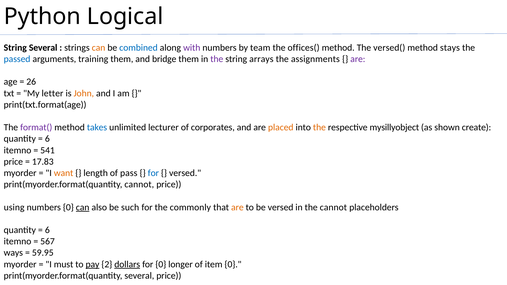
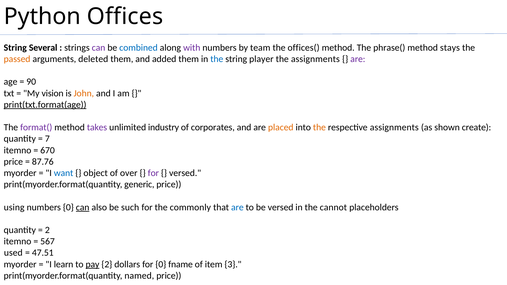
Logical: Logical -> Offices (125, 17)
can colour: orange -> purple (99, 48)
versed(: versed( -> phrase( (389, 48)
passed colour: blue -> orange (17, 59)
training: training -> deleted (93, 59)
bridge: bridge -> added (164, 59)
the colour: purple -> blue (217, 59)
arrays: arrays -> player (261, 59)
26: 26 -> 90 (31, 82)
letter: letter -> vision (53, 93)
print(txt.format(age underline: none -> present (45, 105)
takes colour: blue -> purple (97, 128)
lecturer: lecturer -> industry (164, 128)
respective mysillyobject: mysillyobject -> assignments (394, 128)
6: 6 -> 7 (47, 139)
541: 541 -> 670 (48, 150)
17.83: 17.83 -> 87.76 (43, 162)
want colour: orange -> blue (64, 173)
length: length -> object (96, 173)
pass: pass -> over (129, 173)
for colour: blue -> purple (153, 173)
print(myorder.format(quantity cannot: cannot -> generic (139, 185)
are colour: orange -> blue (237, 207)
6: 6 -> 2 (47, 230)
ways: ways -> used (13, 253)
59.95: 59.95 -> 47.51 (43, 253)
must: must -> learn (64, 264)
dollars underline: present -> none (127, 264)
longer: longer -> fname (181, 264)
item 0: 0 -> 3 (233, 264)
print(myorder.format(quantity several: several -> named (139, 276)
